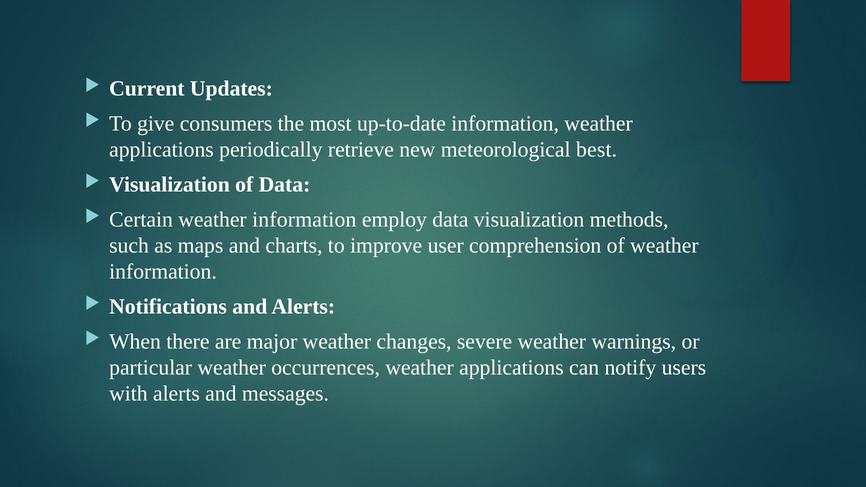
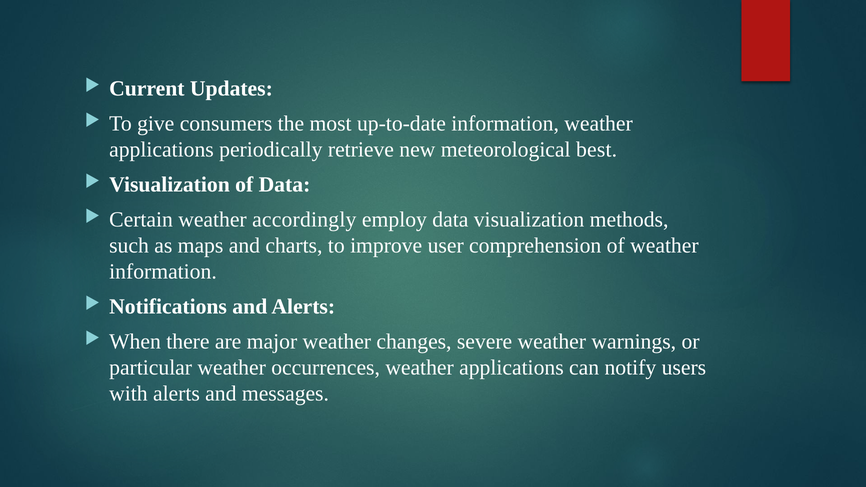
Certain weather information: information -> accordingly (304, 220)
